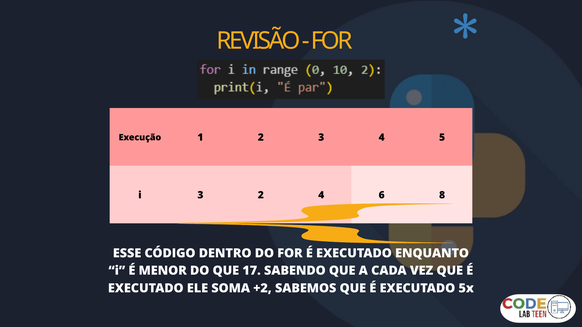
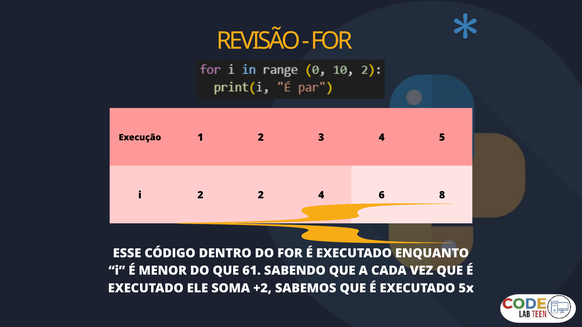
i 3: 3 -> 2 (200, 195)
17: 17 -> 61 (252, 271)
